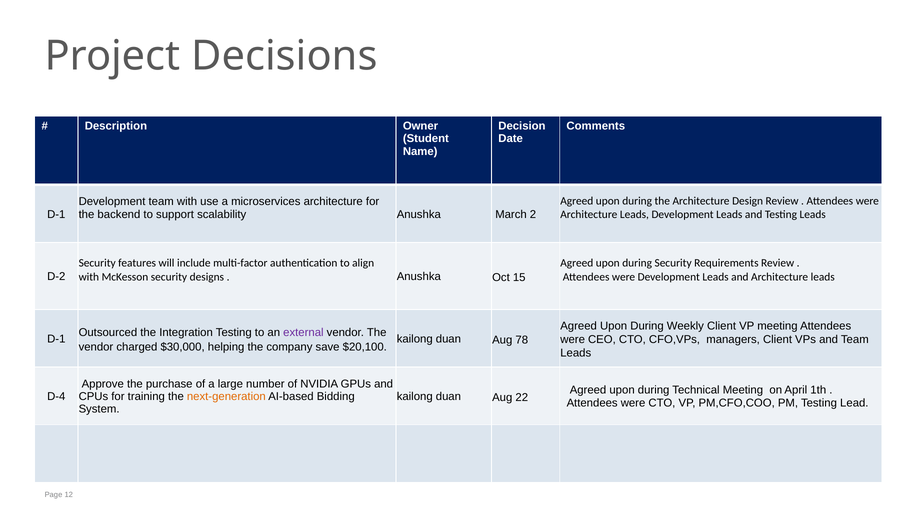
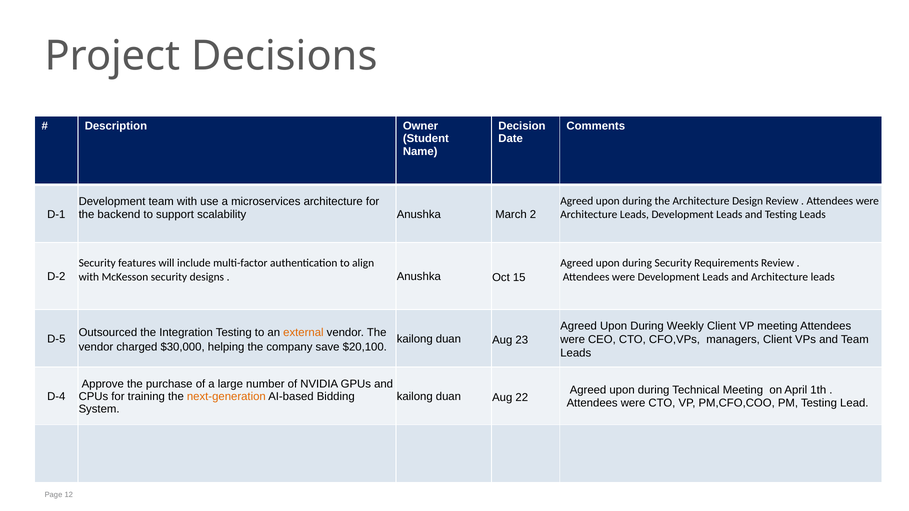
external colour: purple -> orange (303, 333)
D-1: D-1 -> D-5 (56, 339)
78: 78 -> 23 (522, 340)
